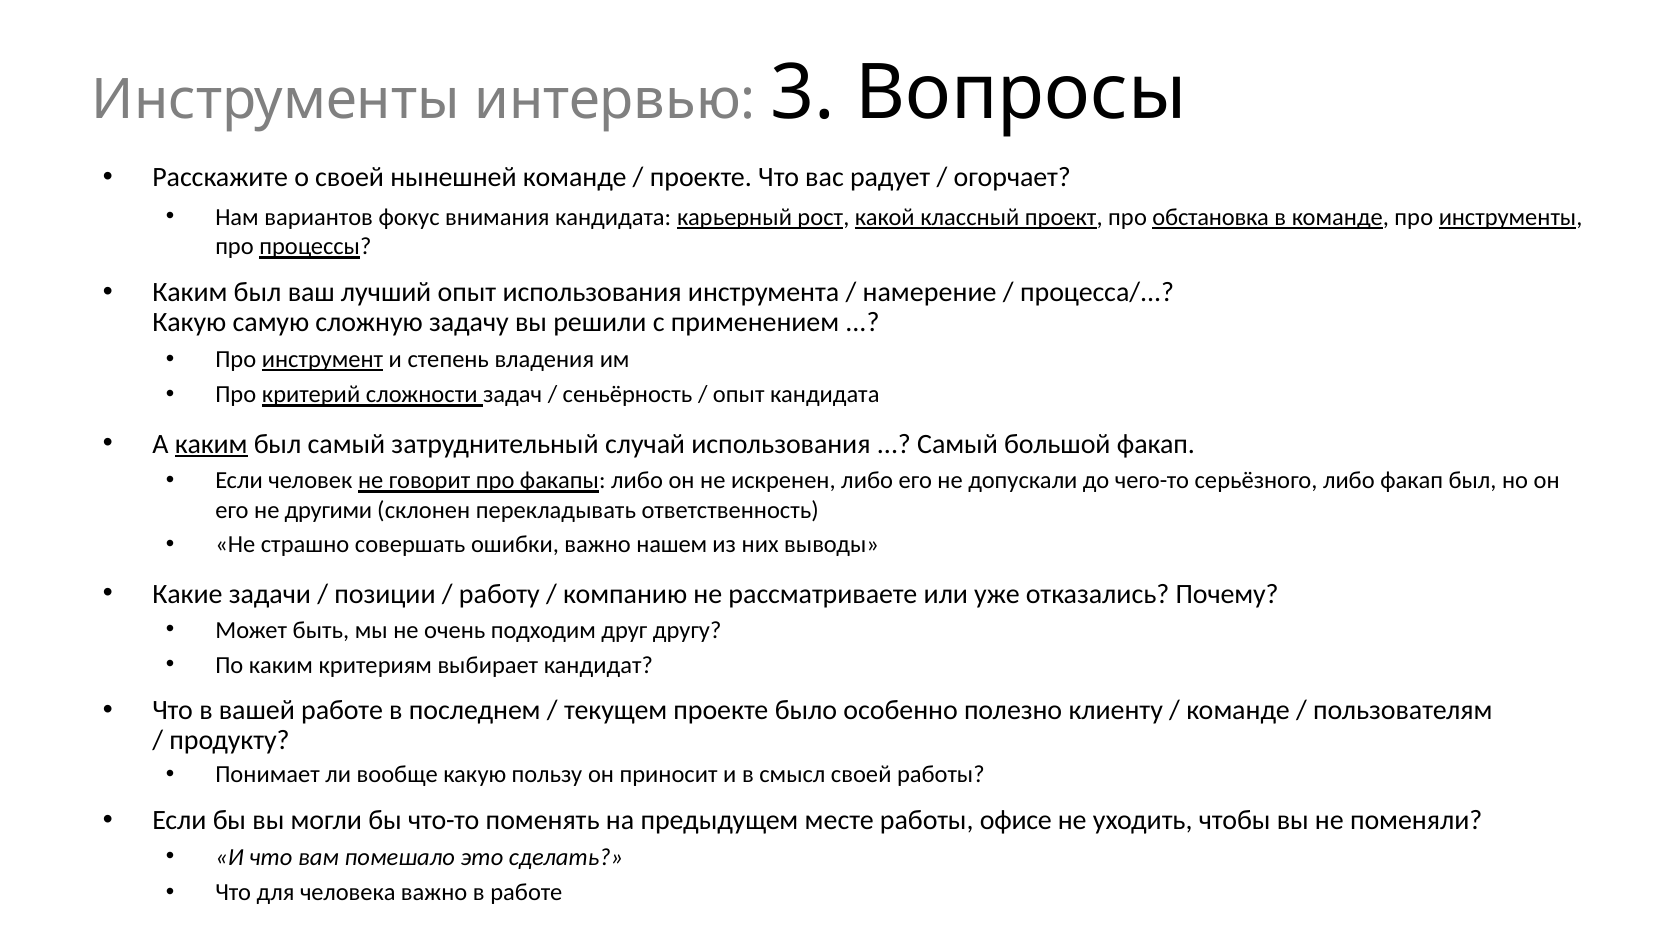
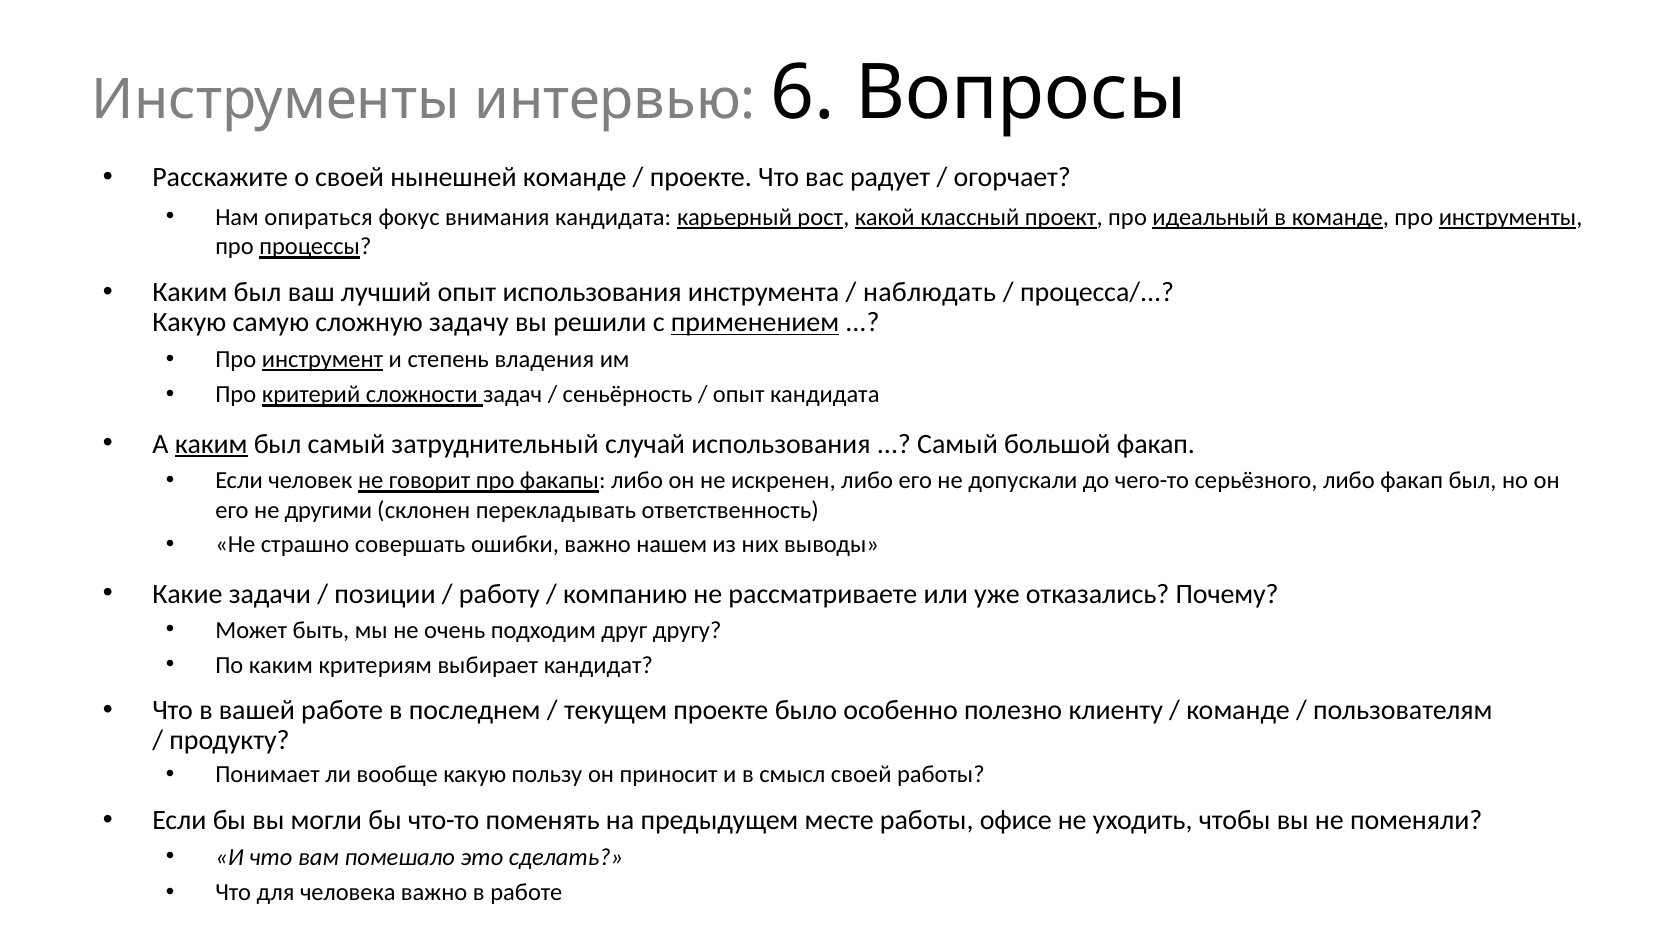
3: 3 -> 6 (803, 93)
вариантов: вариантов -> опираться (319, 217)
обстановка: обстановка -> идеальный (1211, 217)
намерение: намерение -> наблюдать (929, 292)
применением underline: none -> present (755, 322)
